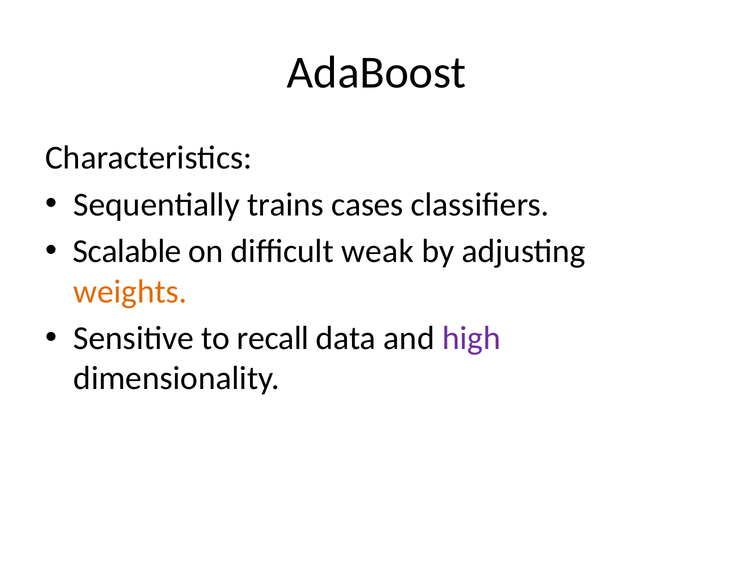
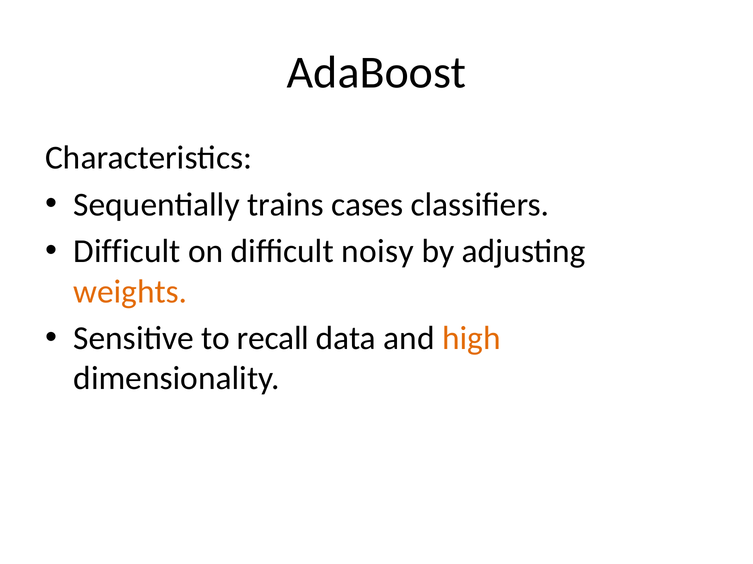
Scalable: Scalable -> Difficult (127, 252)
weak: weak -> noisy (378, 252)
high colour: purple -> orange (472, 339)
